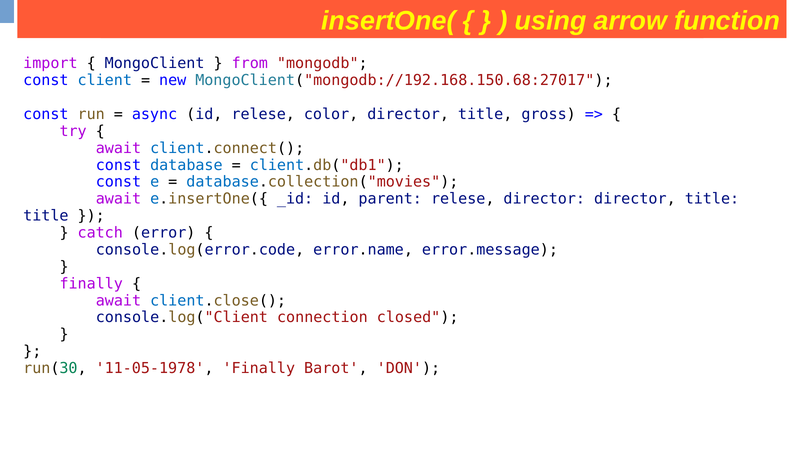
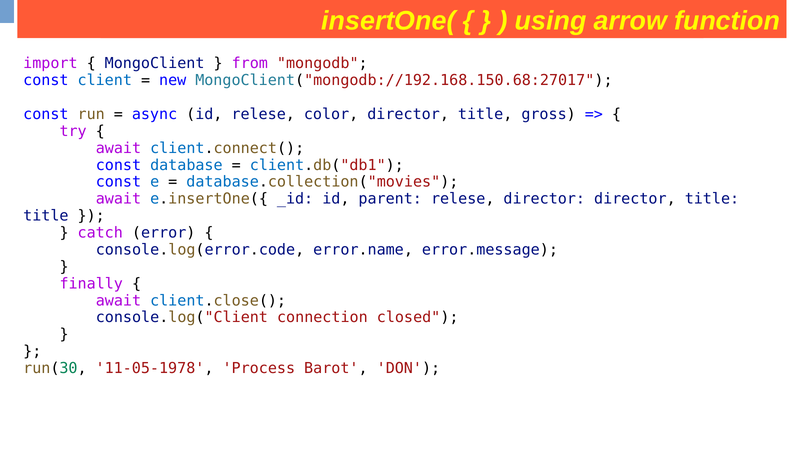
11-05-1978 Finally: Finally -> Process (259, 369)
